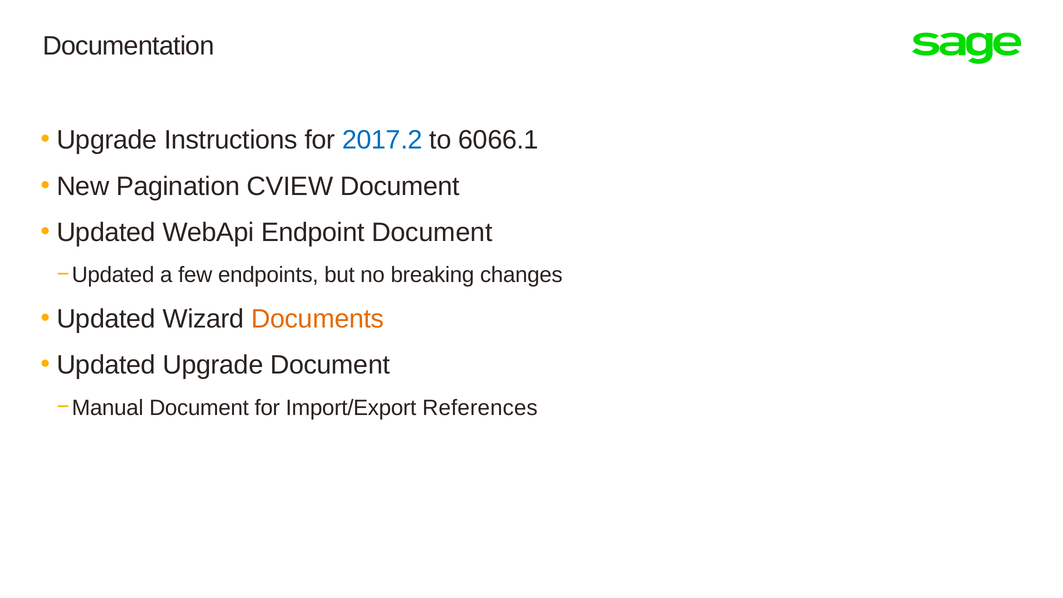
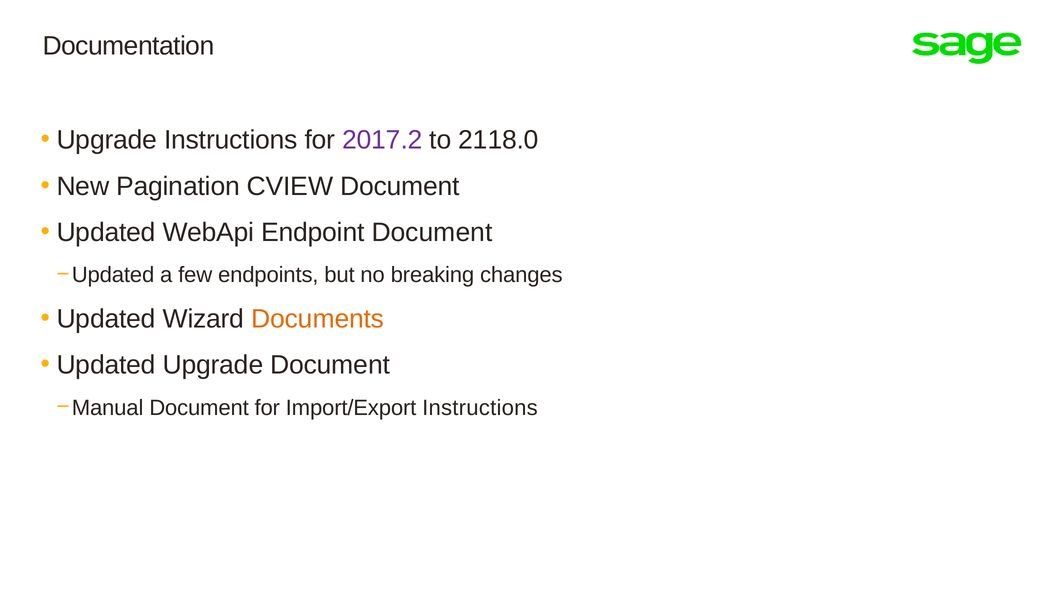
2017.2 colour: blue -> purple (382, 140)
6066.1: 6066.1 -> 2118.0 (499, 140)
Import/Export References: References -> Instructions (480, 408)
